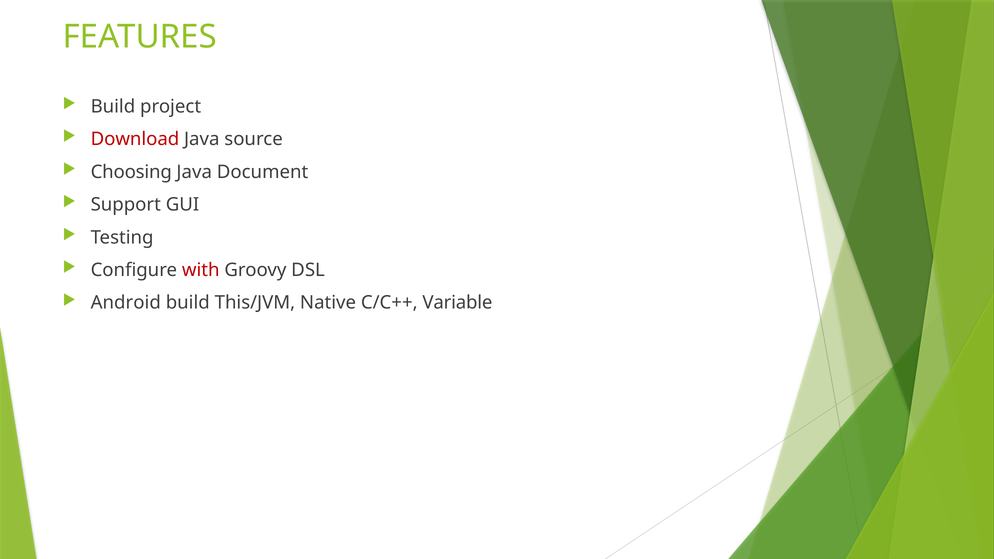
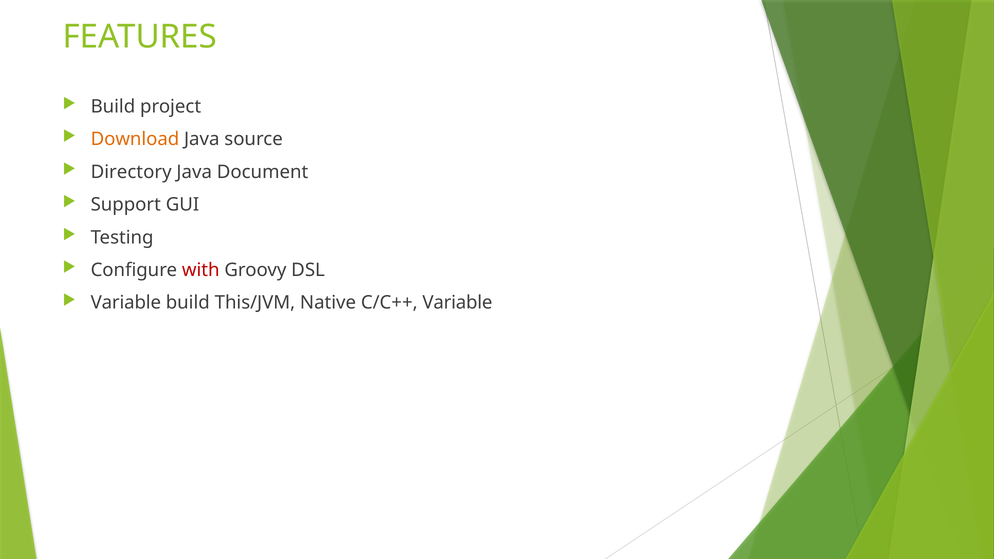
Download colour: red -> orange (135, 139)
Choosing: Choosing -> Directory (131, 172)
Android: Android -> Variable (126, 303)
